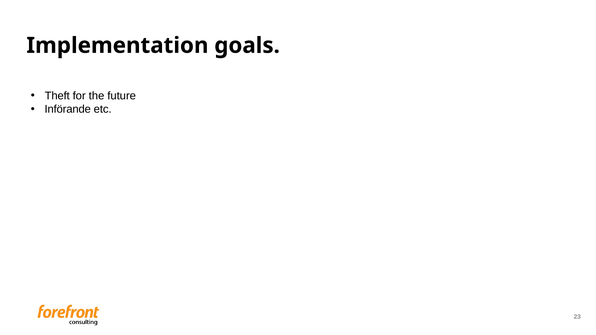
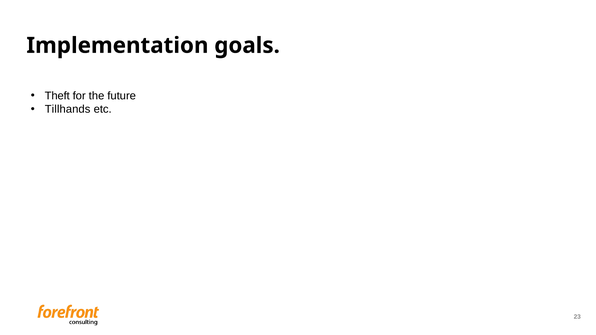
Införande: Införande -> Tillhands (68, 109)
